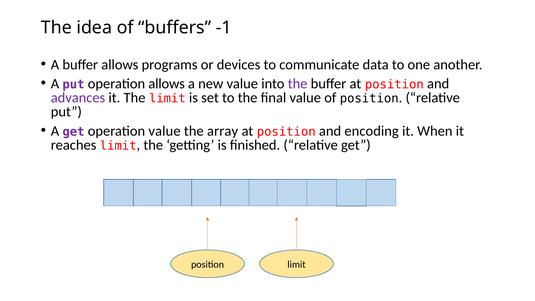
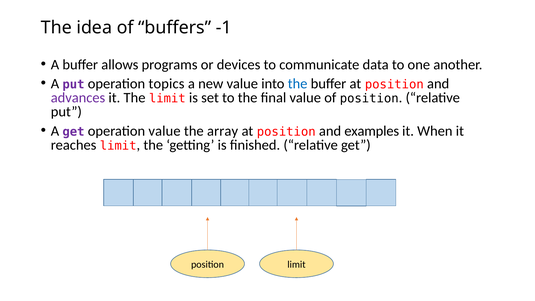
operation allows: allows -> topics (167, 84)
the colour: purple -> blue (298, 84)
encoding: encoding -> examples (372, 131)
